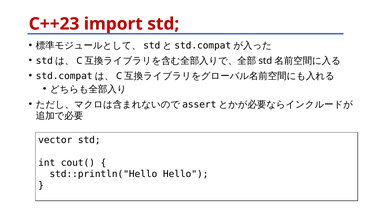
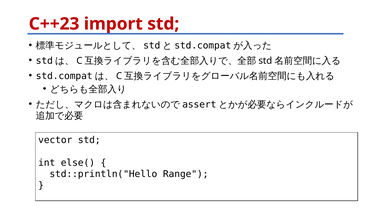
cout(: cout( -> else( (78, 163)
Hello: Hello -> Range (186, 174)
